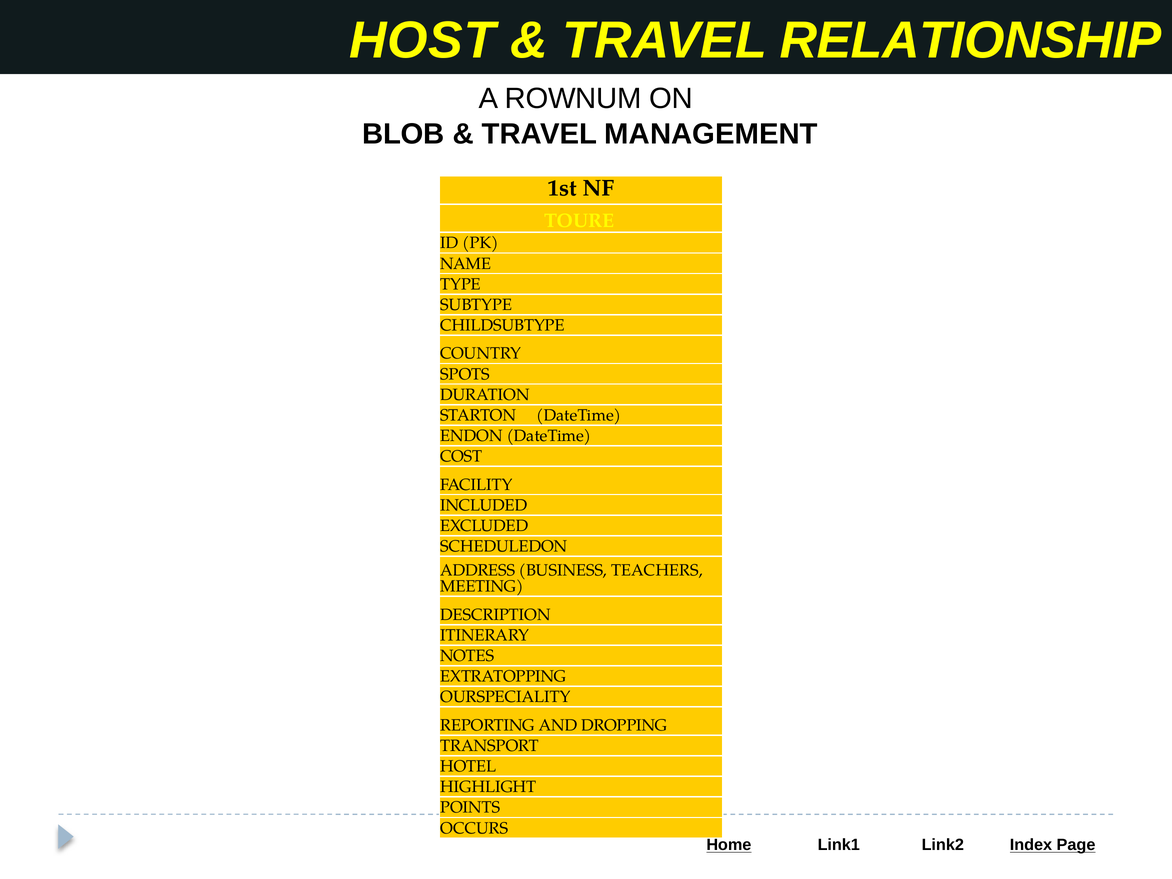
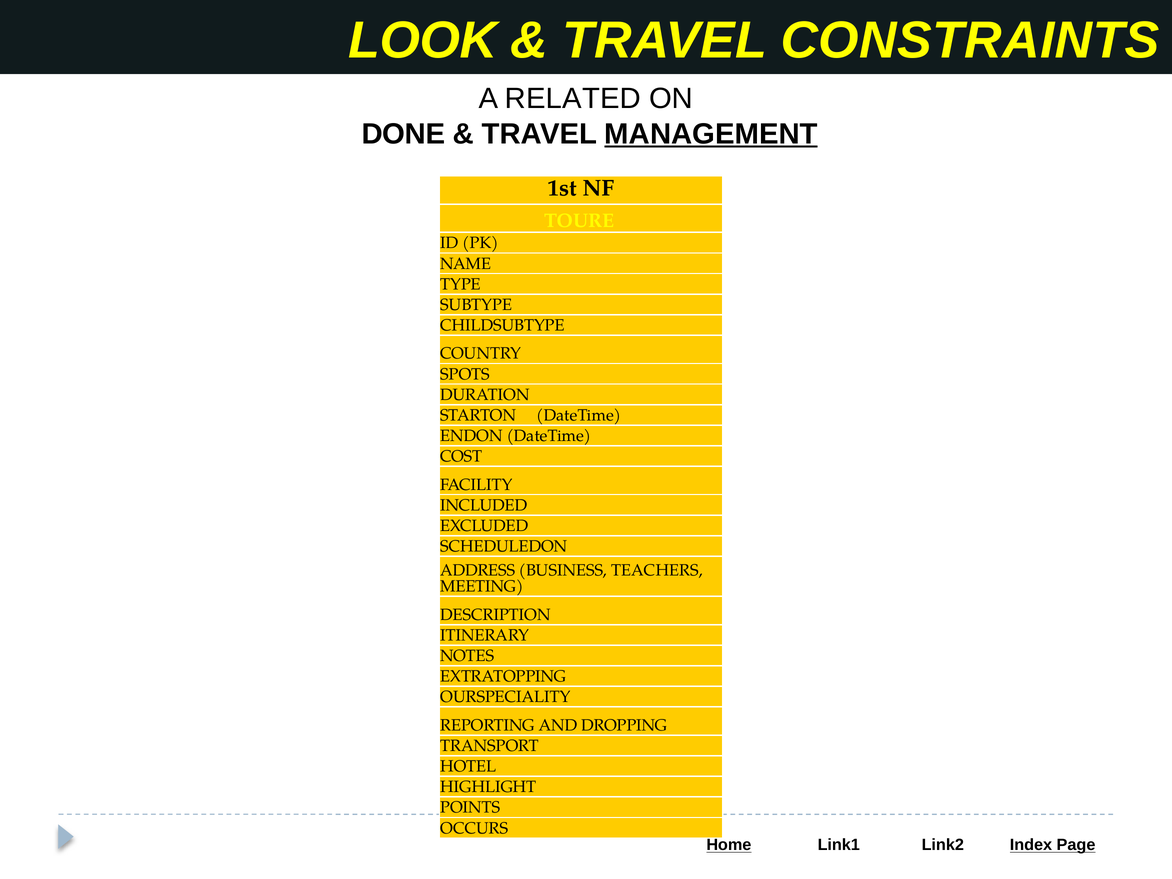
HOST: HOST -> LOOK (423, 41)
RELATIONSHIP: RELATIONSHIP -> CONSTRAINTS (970, 41)
ROWNUM: ROWNUM -> RELATED (573, 99)
BLOB: BLOB -> DONE (403, 134)
MANAGEMENT underline: none -> present (711, 134)
